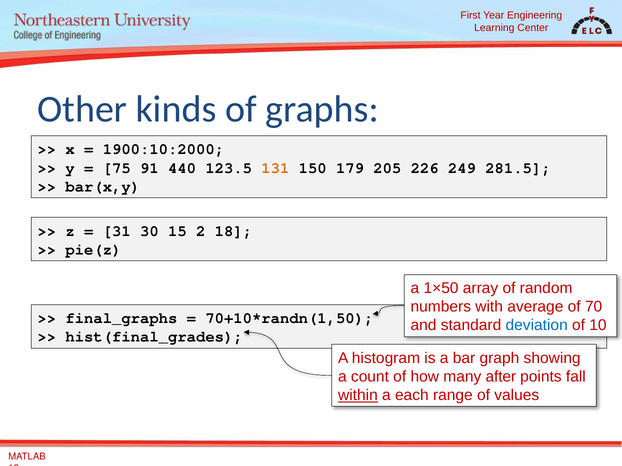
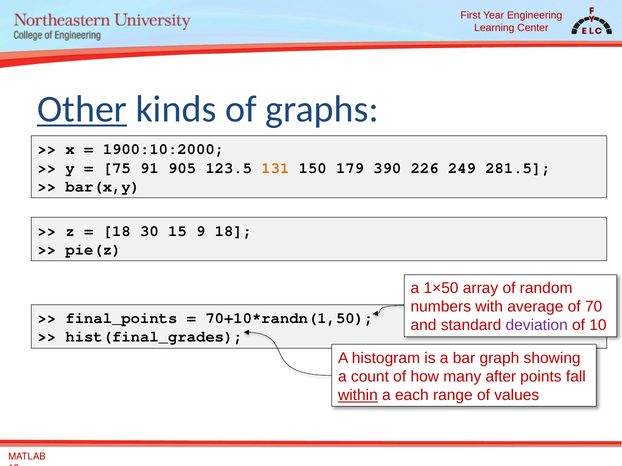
Other underline: none -> present (82, 109)
440: 440 -> 905 (182, 168)
205: 205 -> 390 (387, 168)
31: 31 -> 18 (117, 231)
2: 2 -> 9 (201, 231)
final_graphs: final_graphs -> final_points (121, 318)
deviation colour: blue -> purple (537, 326)
